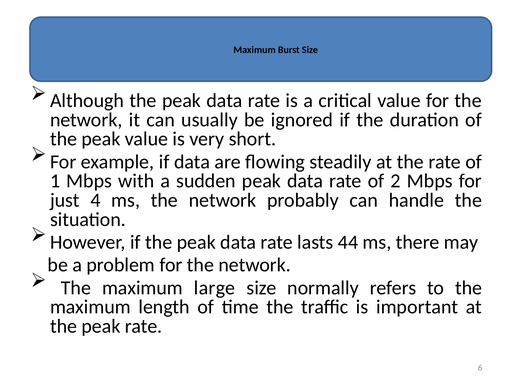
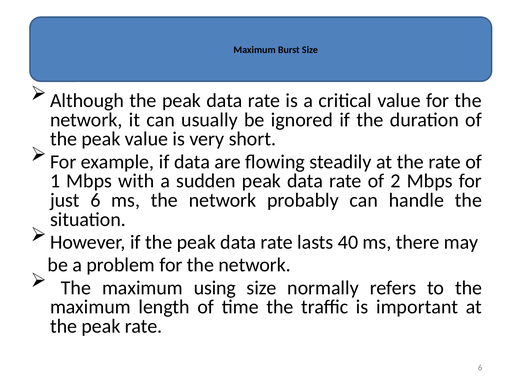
just 4: 4 -> 6 (95, 200)
44: 44 -> 40 (348, 242)
large: large -> using (215, 288)
